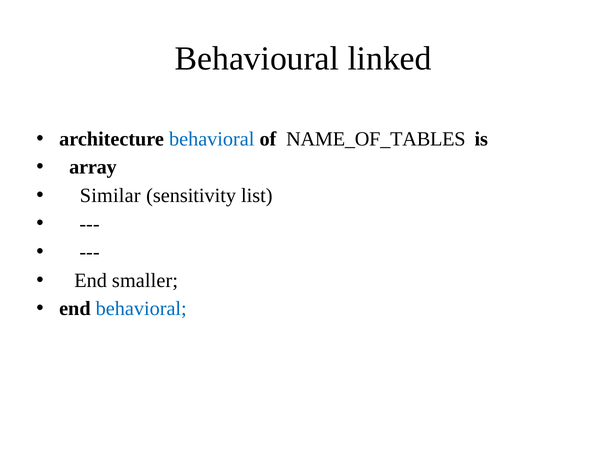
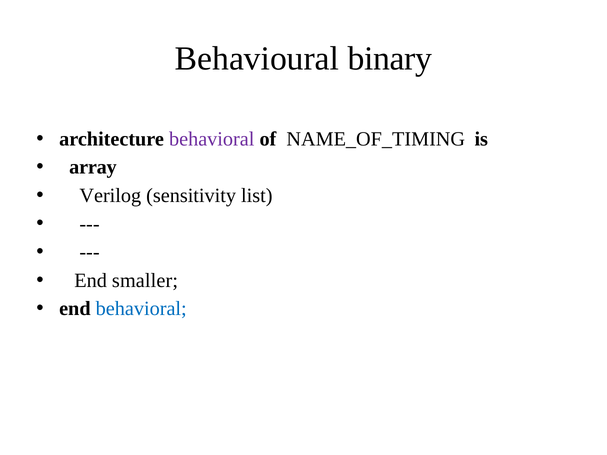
linked: linked -> binary (390, 59)
behavioral colour: blue -> purple (212, 139)
NAME_OF_TABLES: NAME_OF_TABLES -> NAME_OF_TIMING (376, 139)
Similar: Similar -> Verilog (110, 196)
